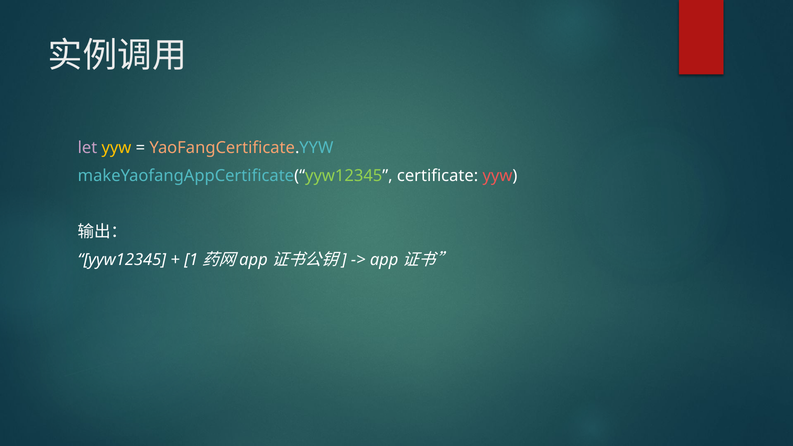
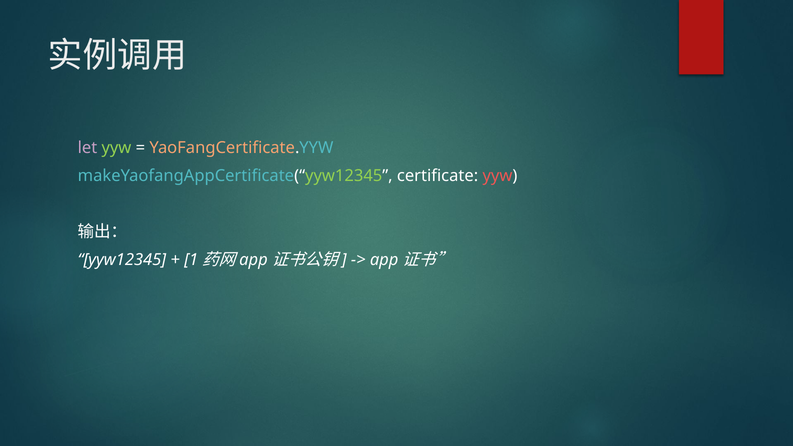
yyw colour: yellow -> light green (116, 148)
